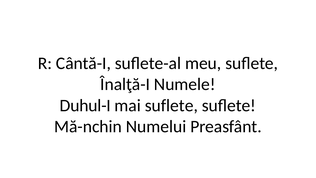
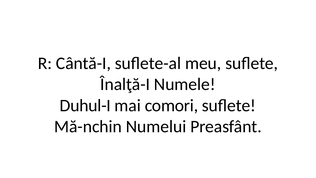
mai suflete: suflete -> comori (171, 105)
